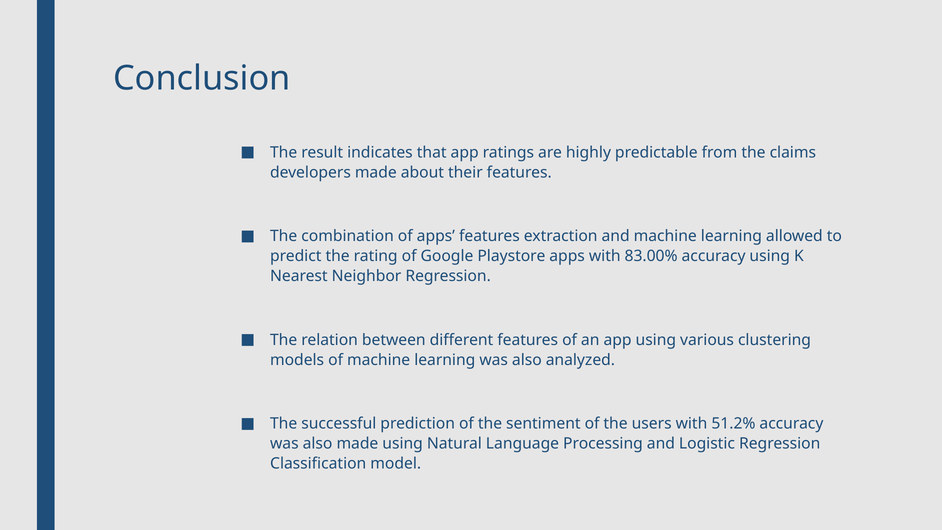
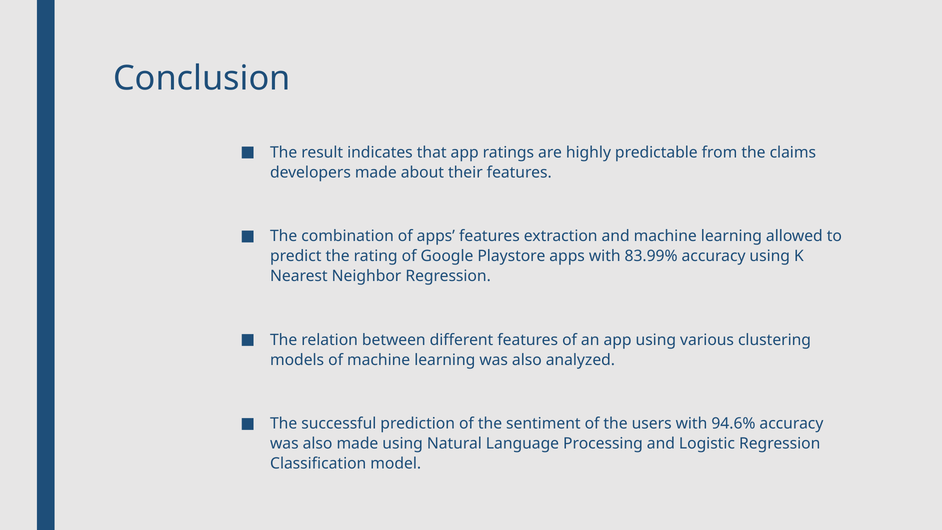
83.00%: 83.00% -> 83.99% (651, 256)
51.2%: 51.2% -> 94.6% (733, 424)
